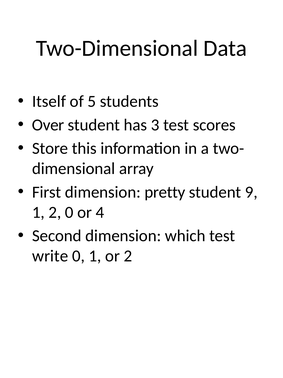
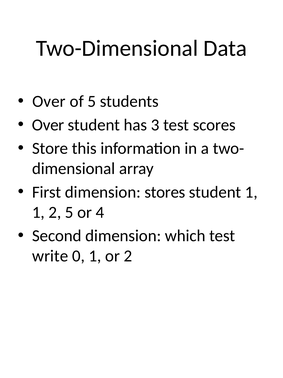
Itself: Itself -> Over (49, 101)
pretty: pretty -> stores (165, 192)
student 9: 9 -> 1 (251, 192)
2 0: 0 -> 5 (69, 212)
